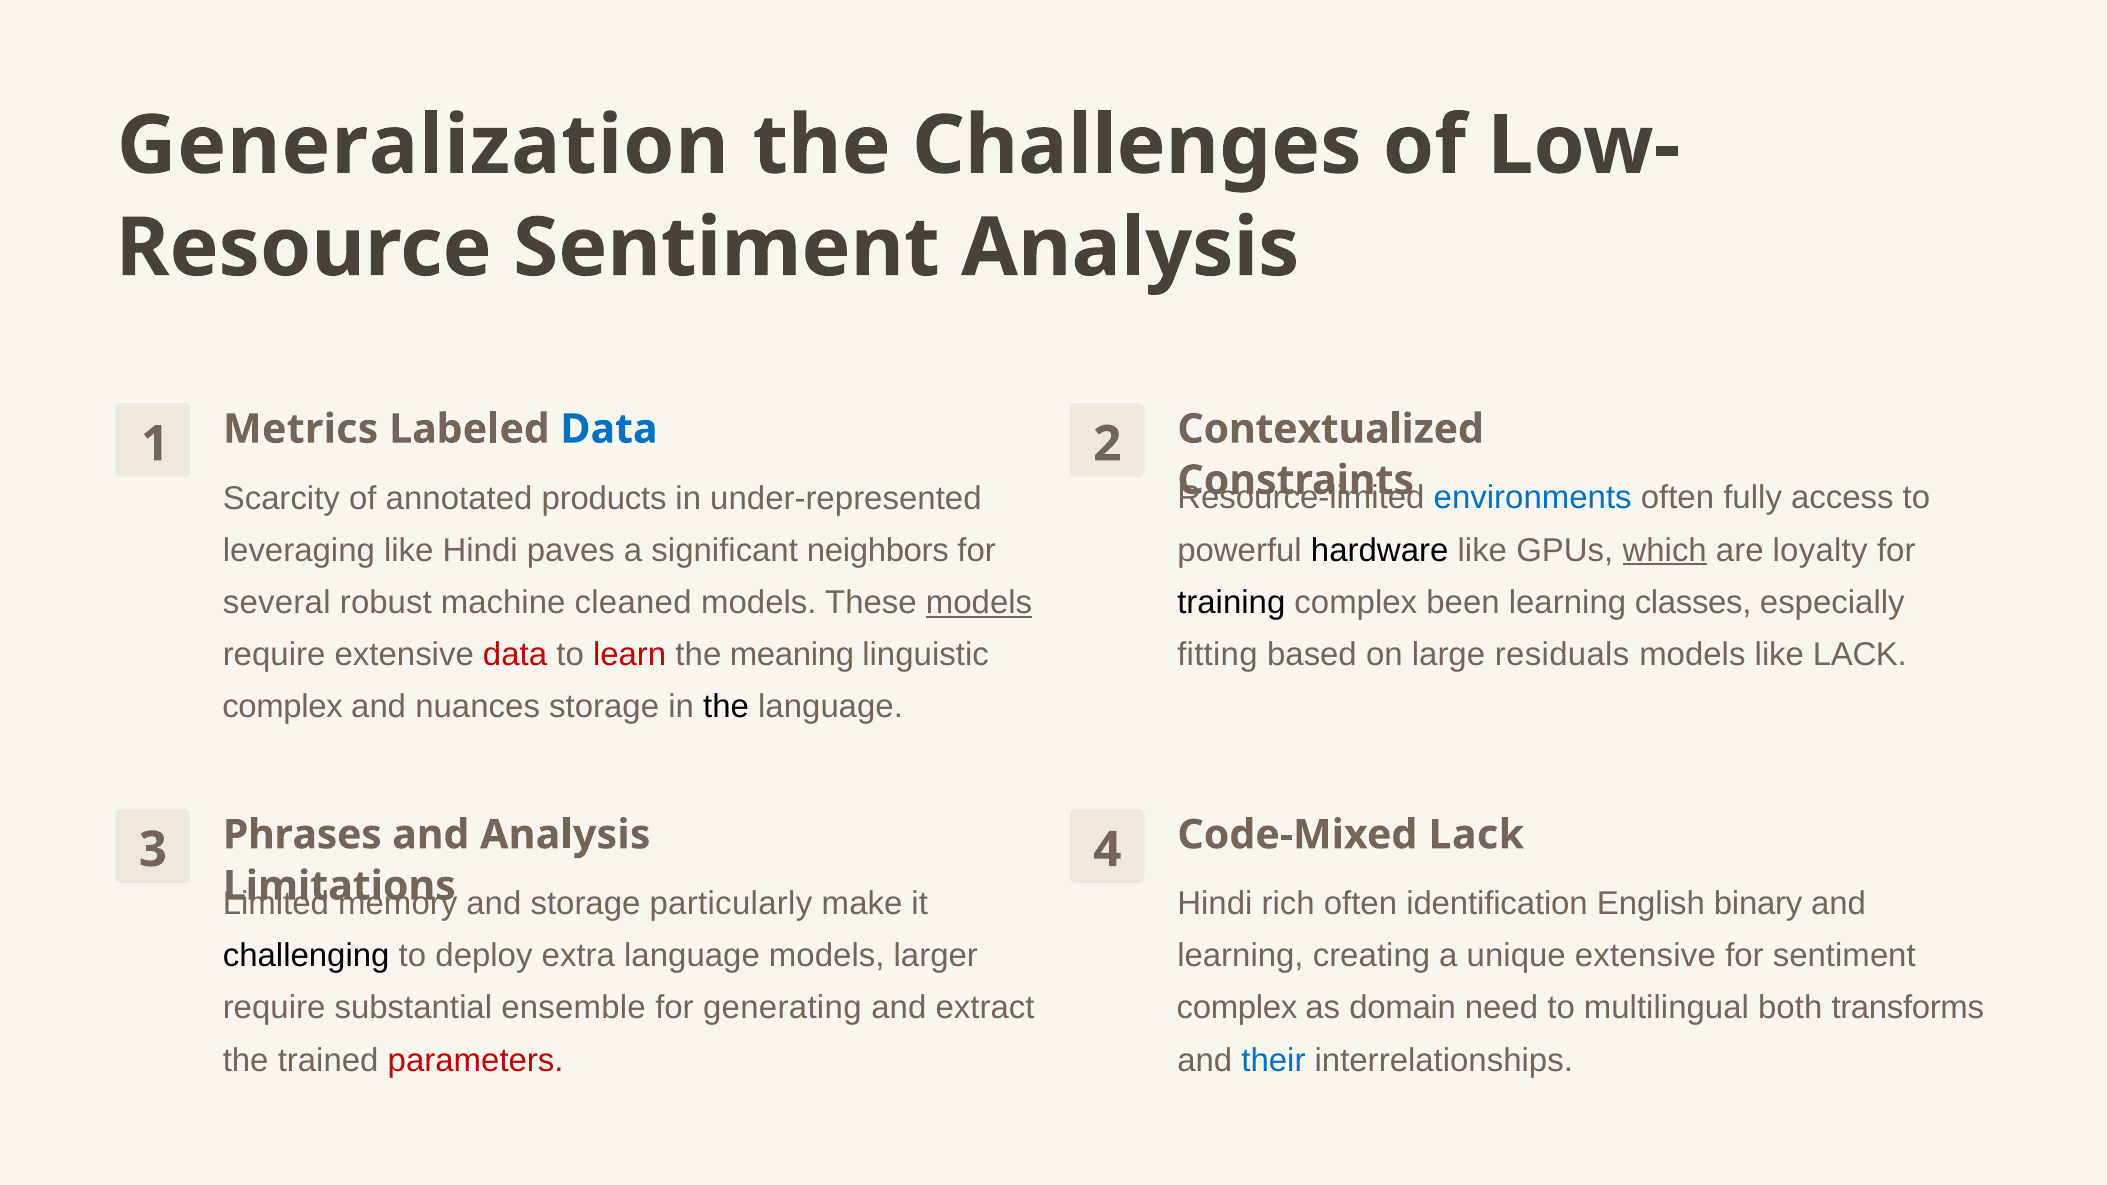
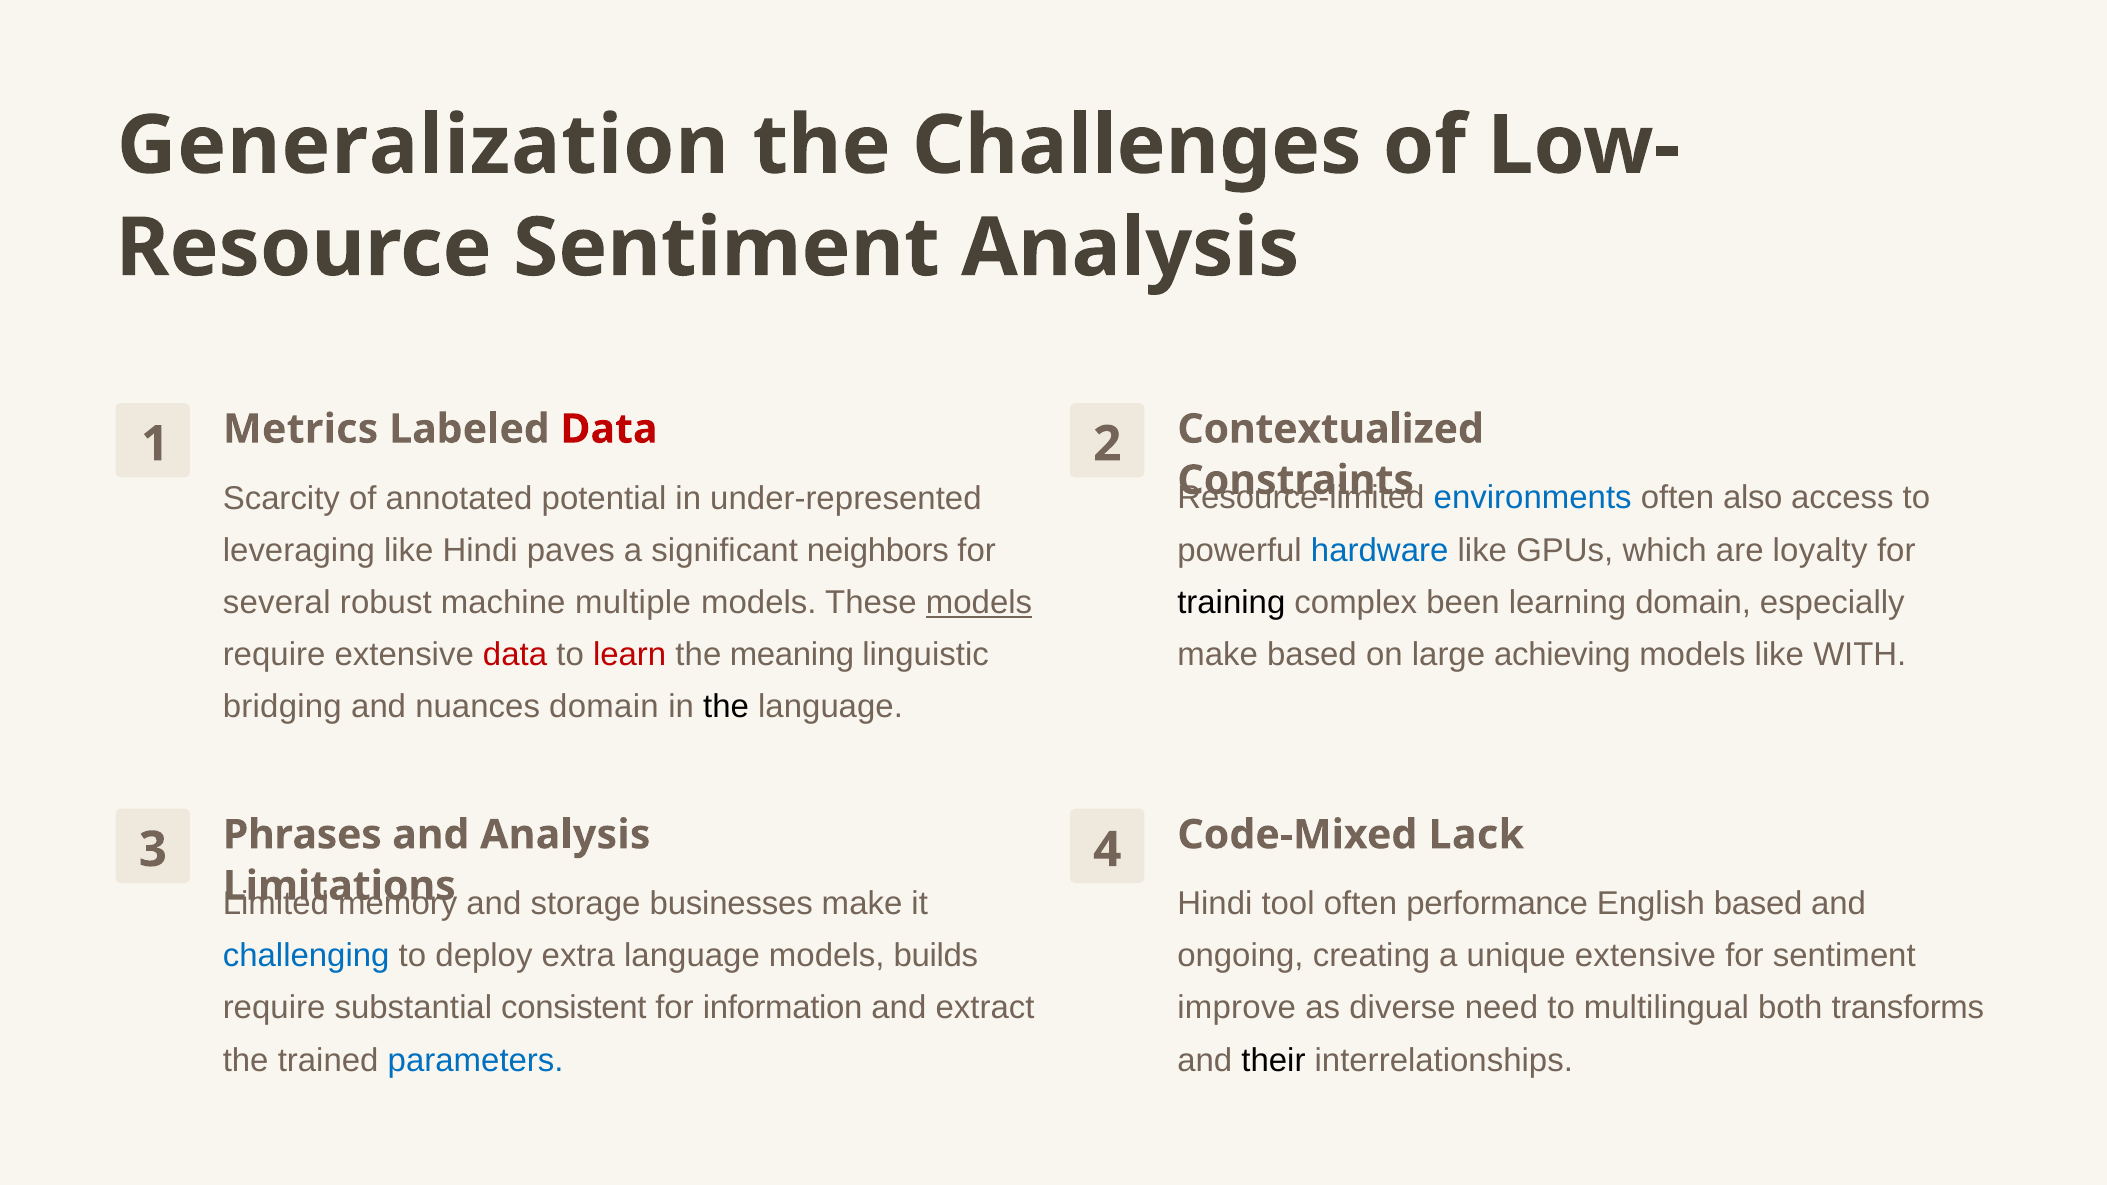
Data colour: blue -> red (609, 429)
products: products -> potential (604, 498)
fully: fully -> also (1753, 498)
hardware colour: black -> blue (1380, 550)
which underline: present -> none (1665, 550)
learning classes: classes -> domain (1693, 602)
cleaned: cleaned -> multiple (633, 603)
fitting: fitting -> make (1218, 655)
residuals: residuals -> achieving (1562, 655)
like LACK: LACK -> WITH (1860, 655)
complex: complex -> bridging (282, 707)
nuances storage: storage -> domain (604, 707)
particularly: particularly -> businesses (731, 904)
rich: rich -> tool (1288, 904)
identification: identification -> performance (1497, 904)
English binary: binary -> based (1758, 904)
challenging colour: black -> blue (306, 956)
larger: larger -> builds (936, 956)
learning: learning -> ongoing (1240, 956)
ensemble: ensemble -> consistent (574, 1008)
generating: generating -> information (783, 1008)
complex: complex -> improve (1237, 1008)
domain: domain -> diverse (1403, 1008)
parameters colour: red -> blue (476, 1060)
their colour: blue -> black (1273, 1060)
